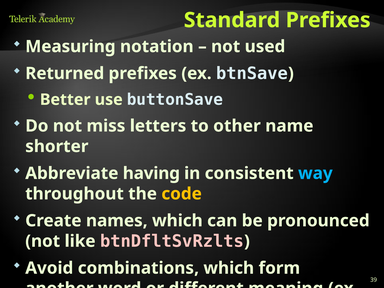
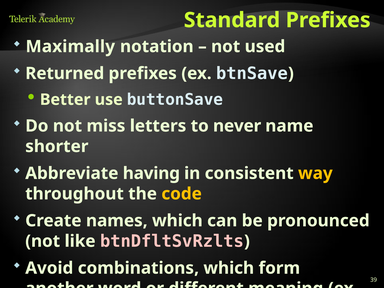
Measuring: Measuring -> Maximally (70, 47)
other: other -> never (237, 126)
way colour: light blue -> yellow (315, 173)
